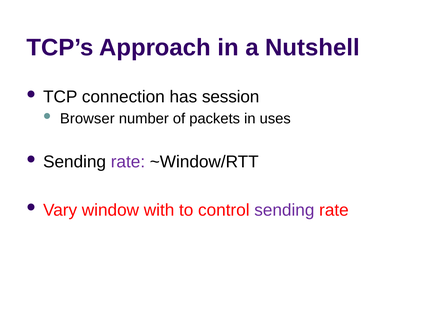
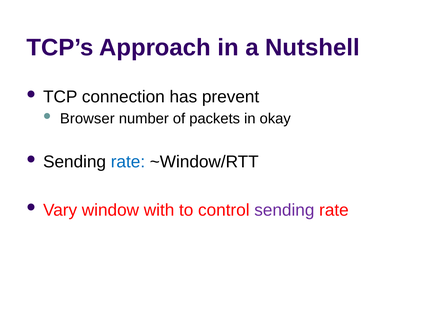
session: session -> prevent (231, 97)
uses: uses -> okay (275, 119)
rate colour: purple -> blue (128, 162)
